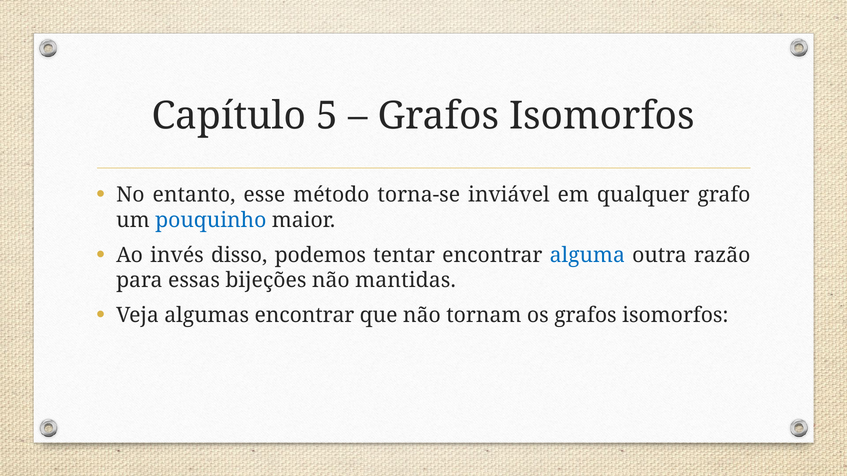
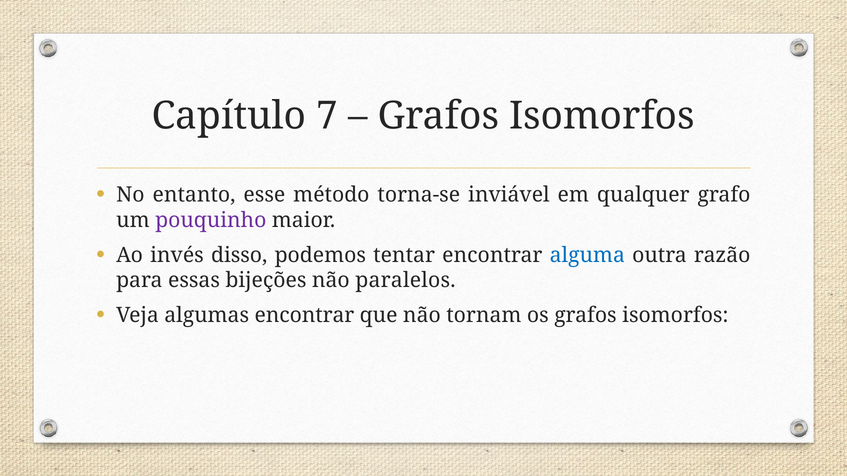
5: 5 -> 7 (327, 116)
pouquinho colour: blue -> purple (211, 220)
mantidas: mantidas -> paralelos (405, 281)
